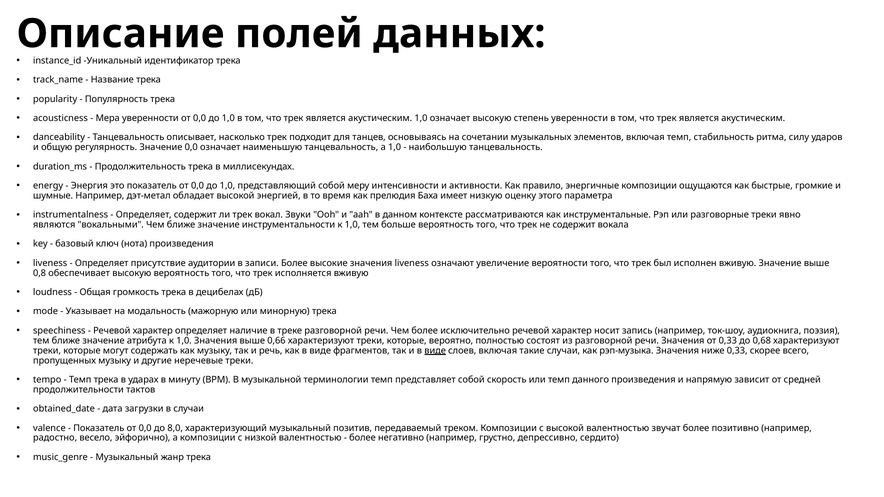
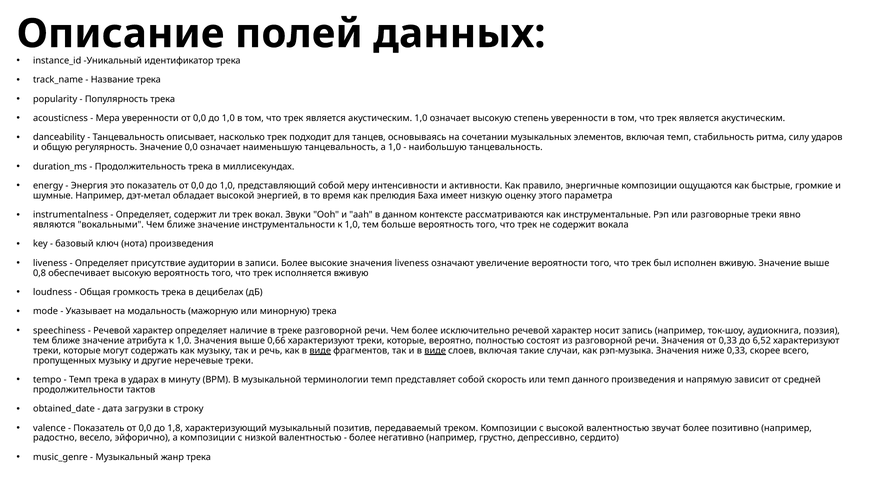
0,68: 0,68 -> 6,52 (762, 341)
виде underline: none -> present (320, 351)
в случаи: случаи -> строку (189, 409)
8,0: 8,0 -> 1,8 (175, 428)
